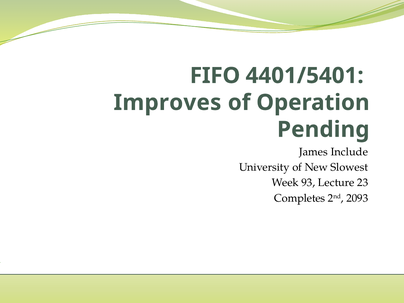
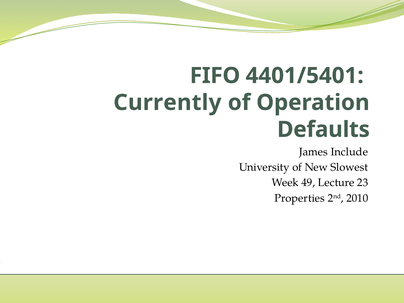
Improves: Improves -> Currently (167, 103)
Pending: Pending -> Defaults (323, 129)
93: 93 -> 49 (308, 183)
Completes: Completes -> Properties (300, 198)
2093: 2093 -> 2010 (357, 198)
